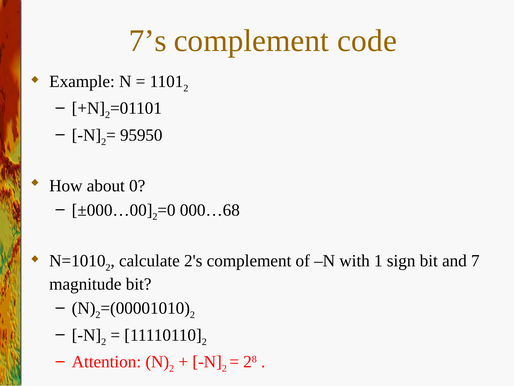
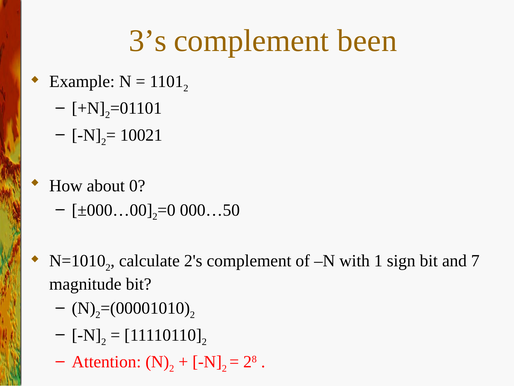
7’s: 7’s -> 3’s (148, 41)
code: code -> been (367, 41)
95950: 95950 -> 10021 (141, 135)
000…68: 000…68 -> 000…50 (210, 210)
